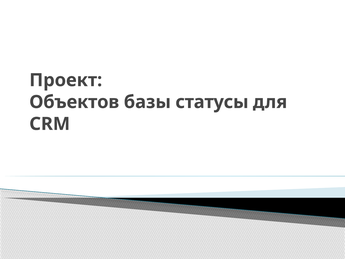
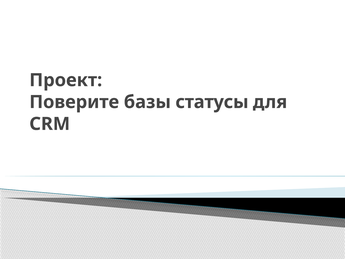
Объектов: Объектов -> Поверите (74, 102)
